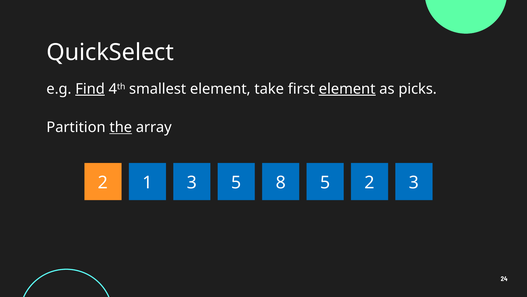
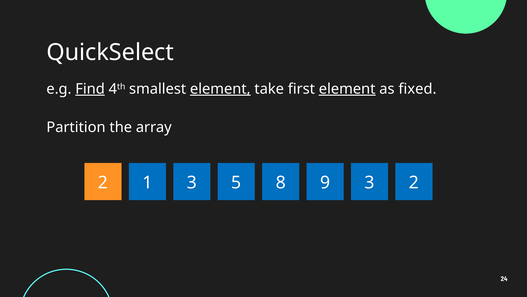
element underline: none -> present (220, 89)
picks: picks -> fixed (417, 89)
the underline: present -> none (121, 127)
1 5: 5 -> 9 (325, 182)
8 2: 2 -> 3 (370, 182)
2 3: 3 -> 2 (414, 182)
